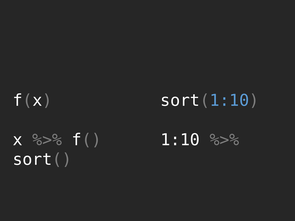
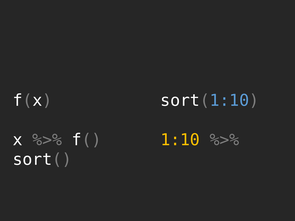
1:10 colour: white -> yellow (180, 140)
